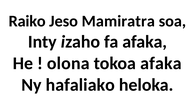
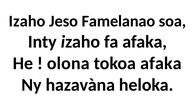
Raiko: Raiko -> Izaho (27, 21)
Mamiratra: Mamiratra -> Famelanao (118, 21)
hafaliako: hafaliako -> hazavàna (80, 85)
